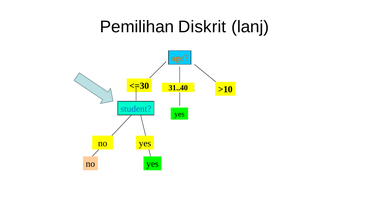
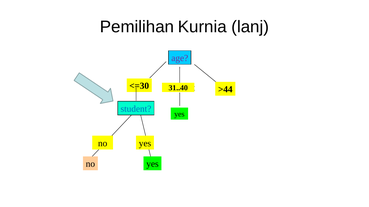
Diskrit: Diskrit -> Kurnia (202, 27)
age colour: orange -> purple (180, 58)
>10: >10 -> >44 (225, 90)
